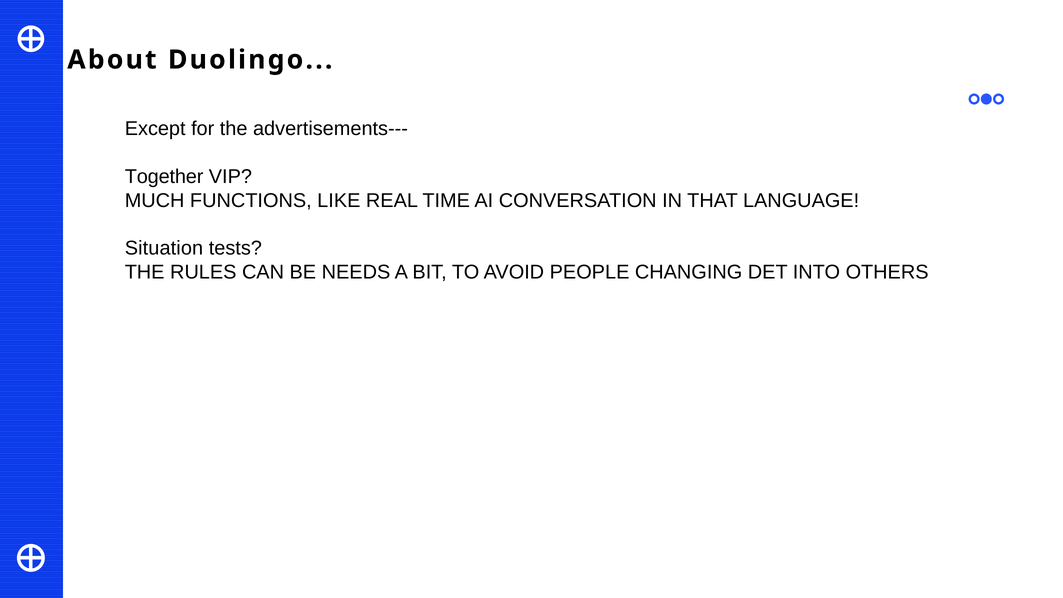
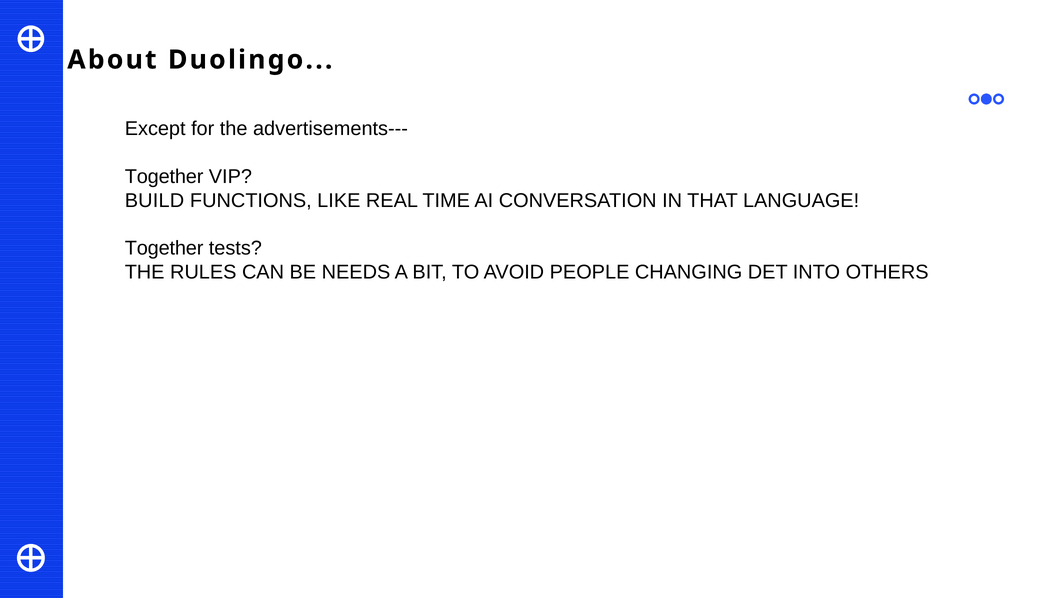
MUCH: MUCH -> BUILD (154, 200)
Situation: Situation -> Together (164, 248)
